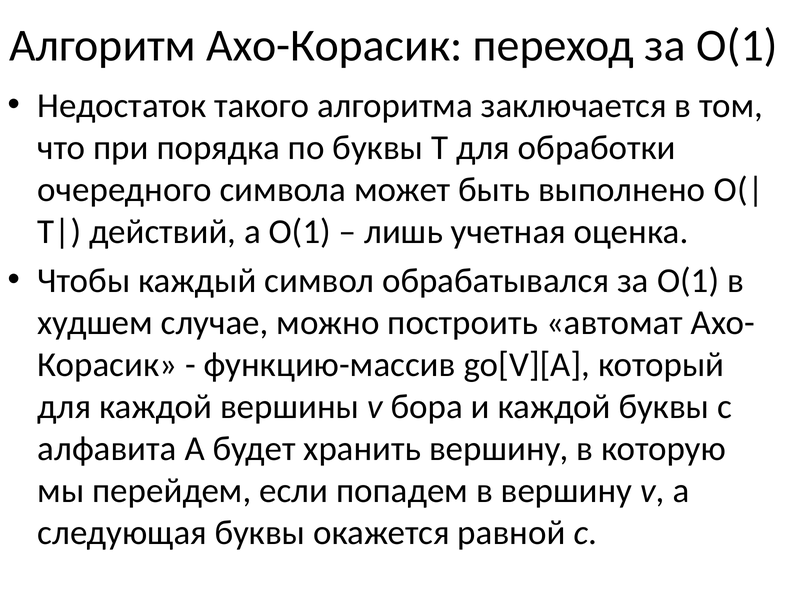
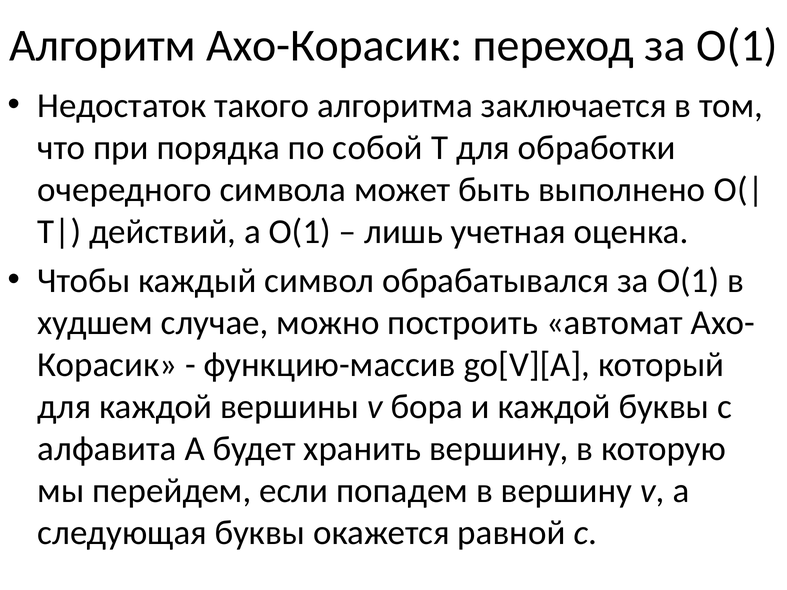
по буквы: буквы -> собой (378, 148)
